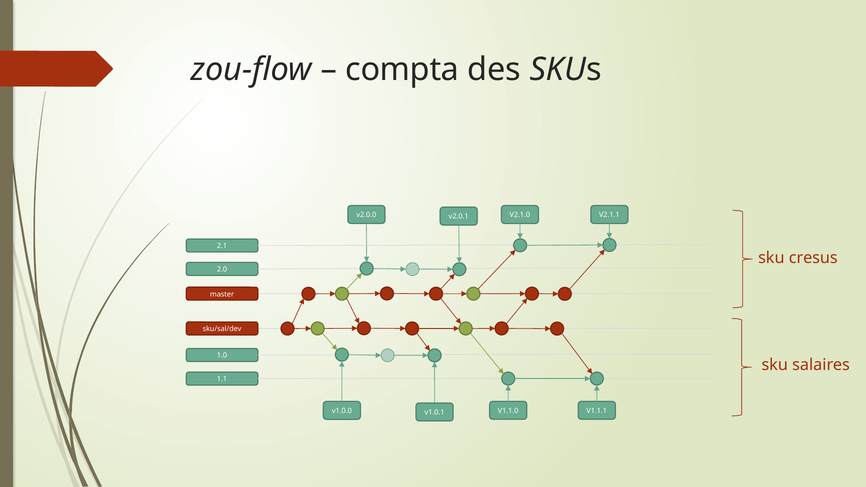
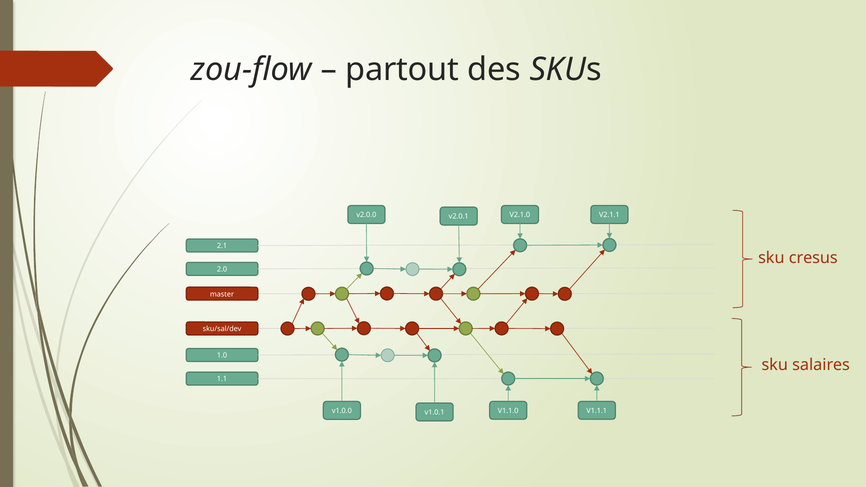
compta: compta -> partout (402, 69)
